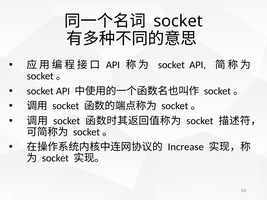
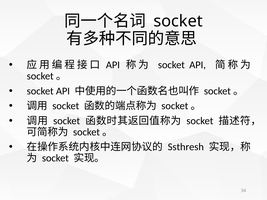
Increase: Increase -> Ssthresh (186, 147)
